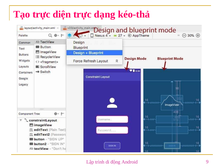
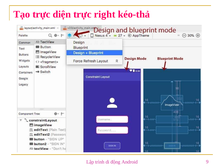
dạng: dạng -> right (105, 14)
